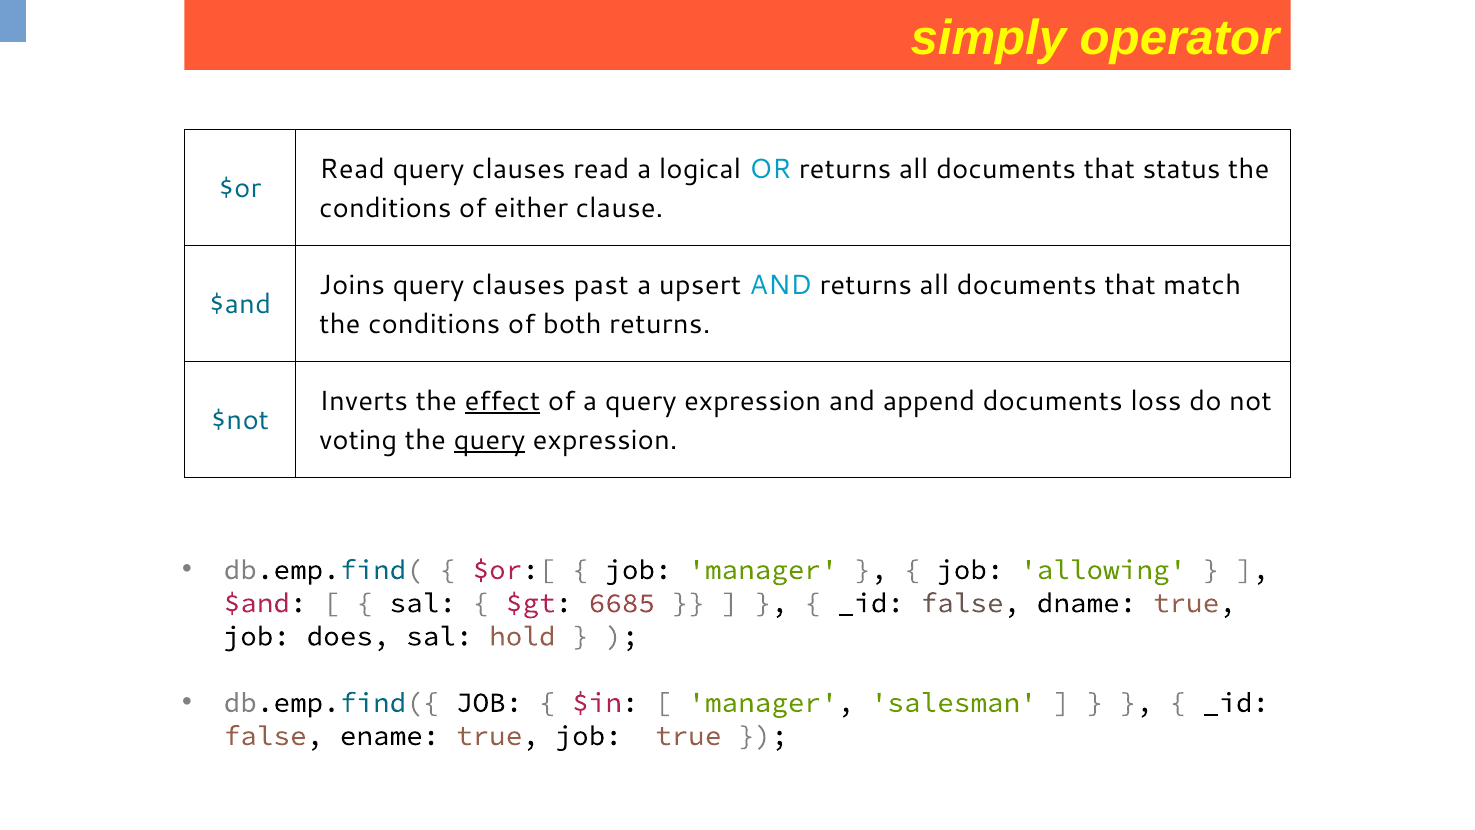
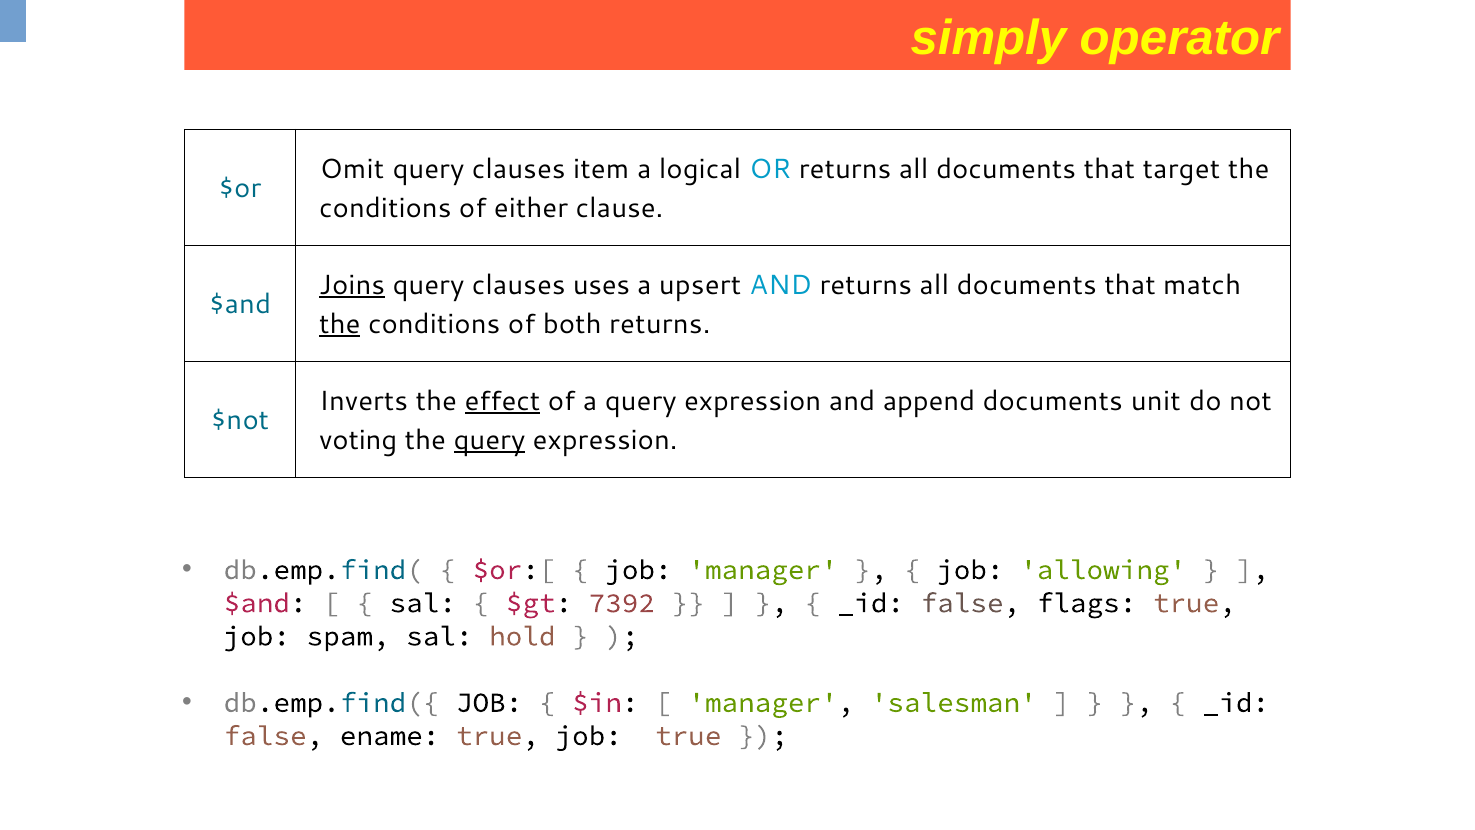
Read: Read -> Omit (352, 169)
clauses read: read -> item (601, 169)
status: status -> target (1181, 169)
Joins underline: none -> present (352, 285)
past: past -> uses (601, 285)
the underline: none -> present (340, 324)
loss: loss -> unit (1156, 401)
6685: 6685 -> 7392 (622, 603)
dname: dname -> flags (1087, 603)
does: does -> spam (348, 636)
